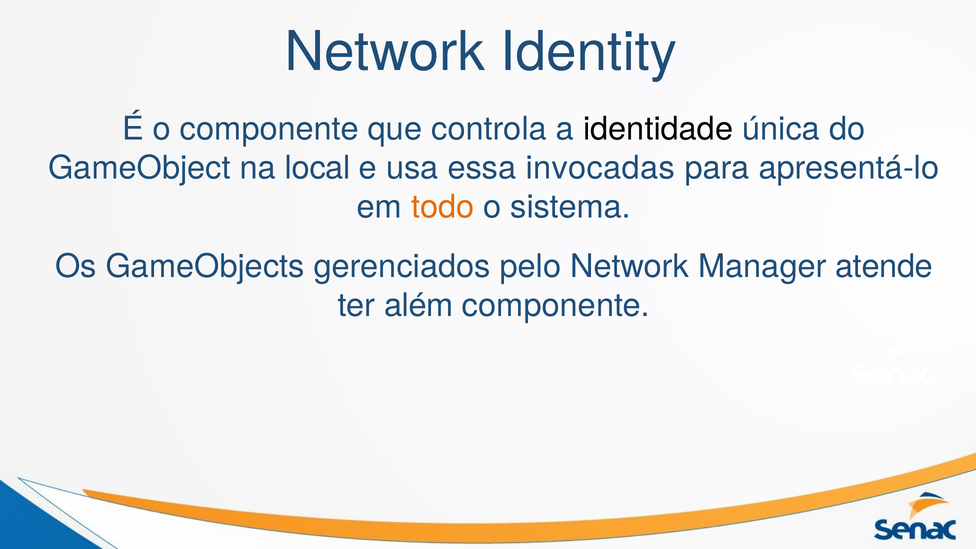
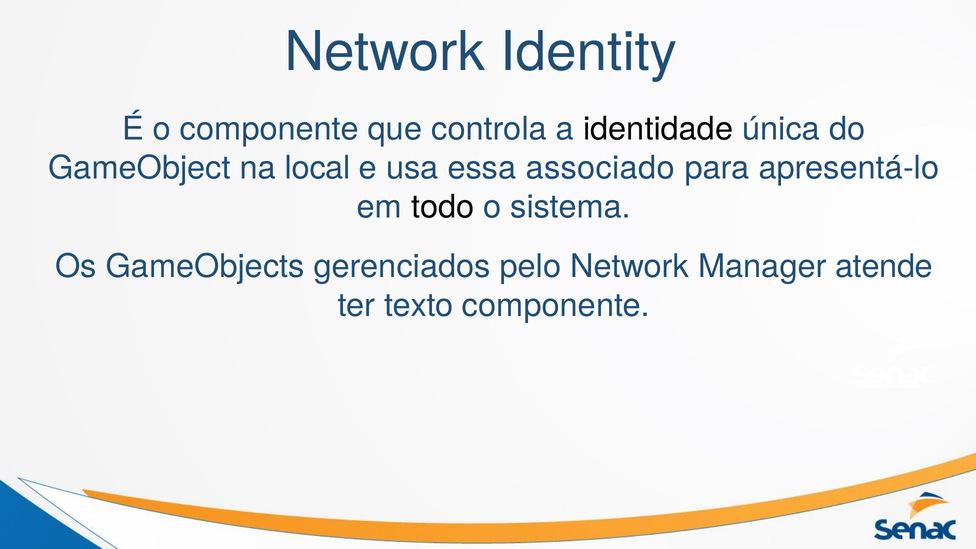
invocadas: invocadas -> associado (600, 168)
todo colour: orange -> black (443, 207)
além: além -> texto (419, 305)
